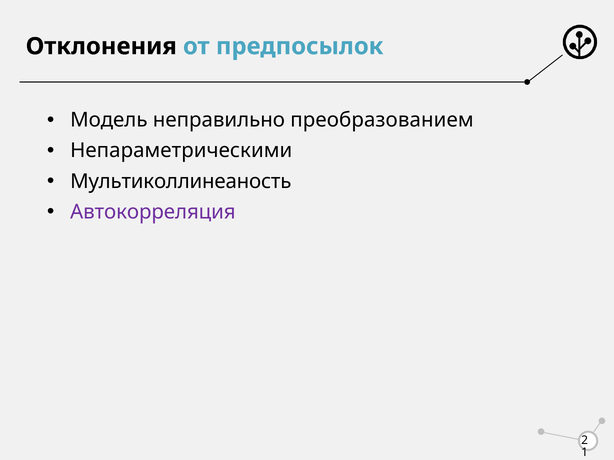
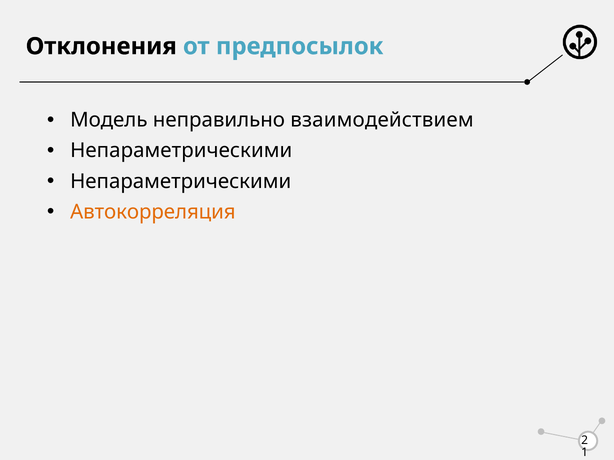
преобразованием: преобразованием -> взаимодействием (382, 120)
Мультиколлинеаность: Мультиколлинеаность -> Непараметрическими (181, 181)
Автокорреляция colour: purple -> orange (153, 212)
